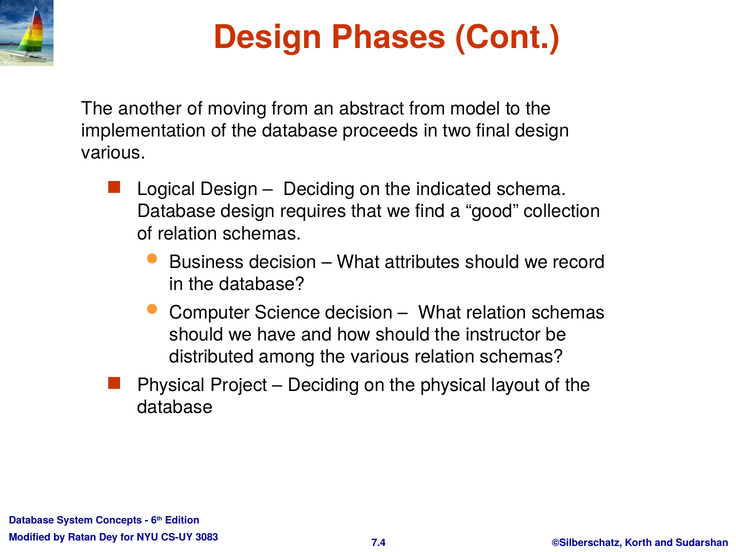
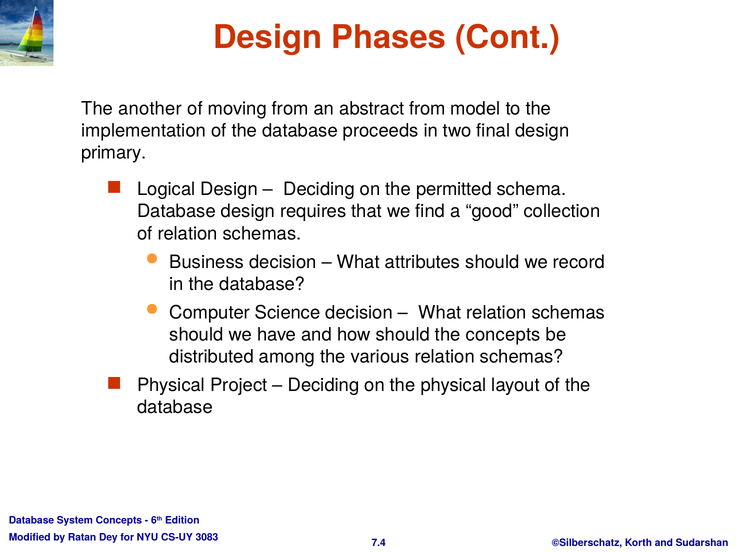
various: various -> primary (114, 153)
indicated: indicated -> permitted (454, 189)
the instructor: instructor -> concepts (503, 335)
